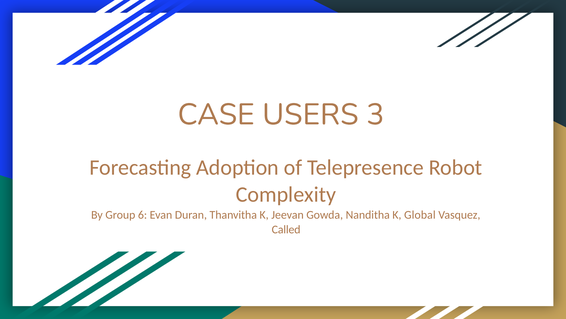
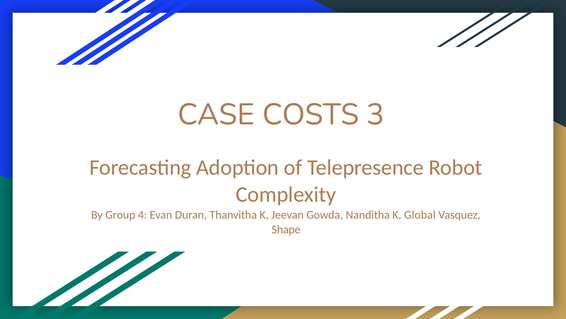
USERS: USERS -> COSTS (311, 114)
6: 6 -> 4 (143, 215)
Called: Called -> Shape (286, 229)
